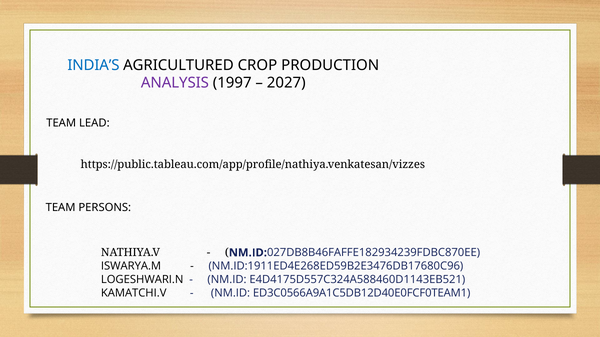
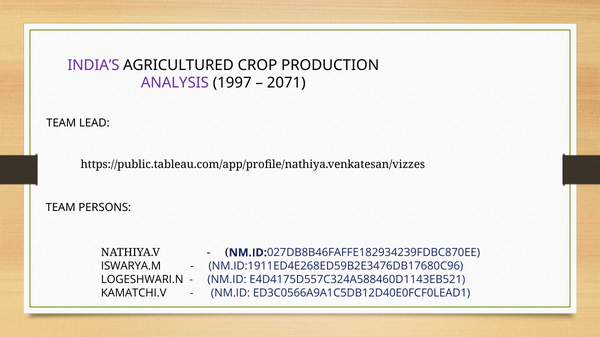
INDIA’S colour: blue -> purple (93, 65)
2027: 2027 -> 2071 (286, 83)
ED3C0566A9A1C5DB12D40E0FCF0TEAM1: ED3C0566A9A1C5DB12D40E0FCF0TEAM1 -> ED3C0566A9A1C5DB12D40E0FCF0LEAD1 (362, 293)
